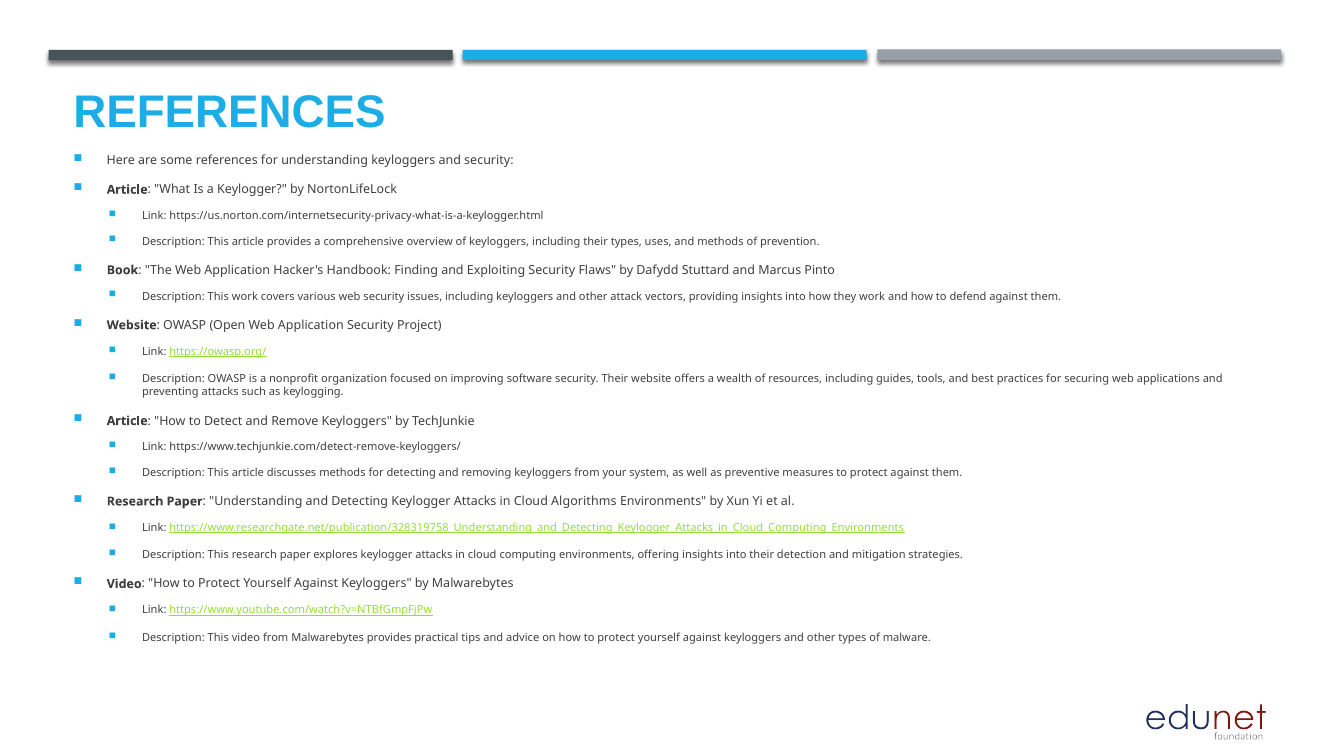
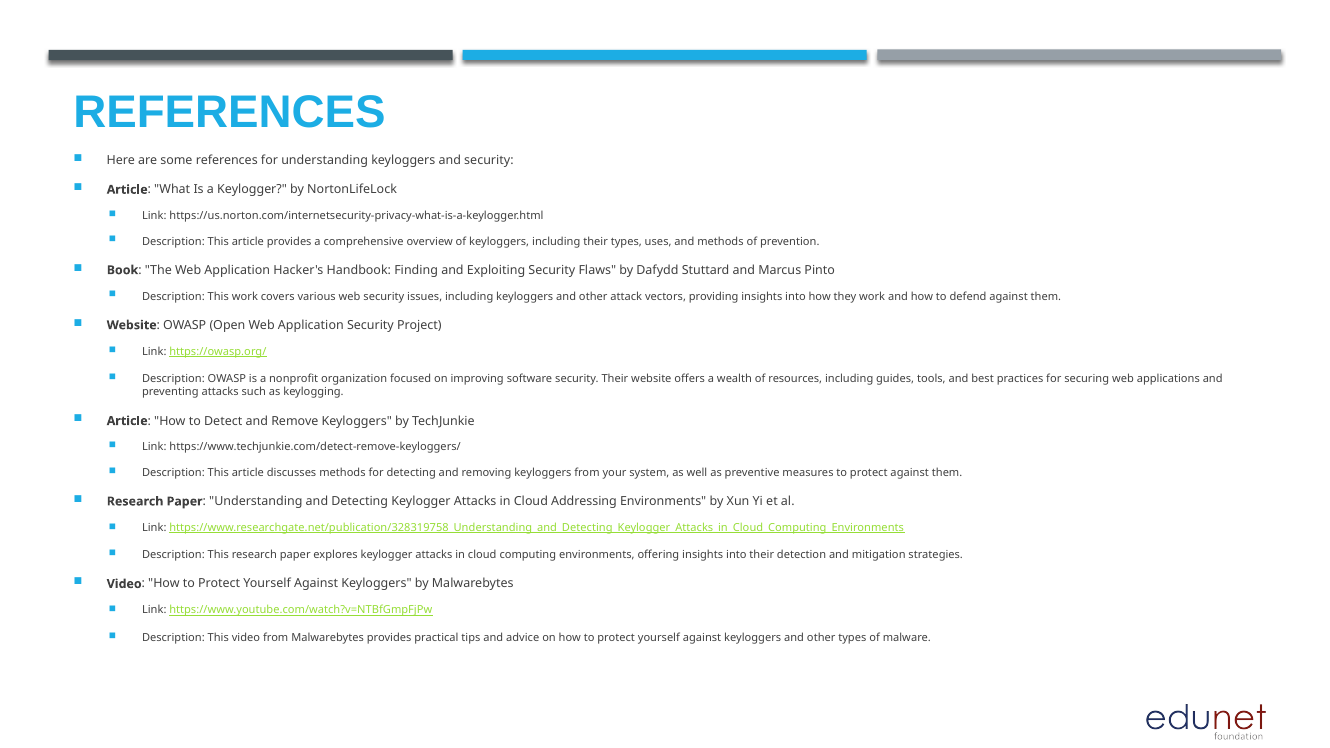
Algorithms: Algorithms -> Addressing (584, 501)
